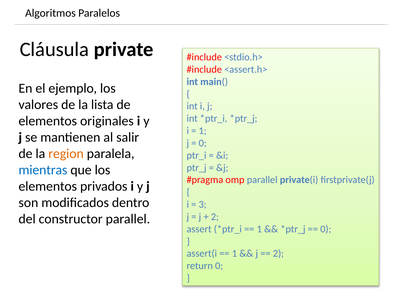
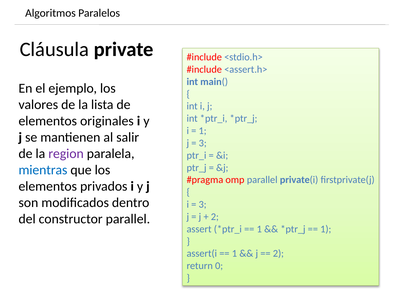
0: 0 -> 3 (203, 143)
region colour: orange -> purple (66, 154)
0: 0 -> 1 (326, 229)
